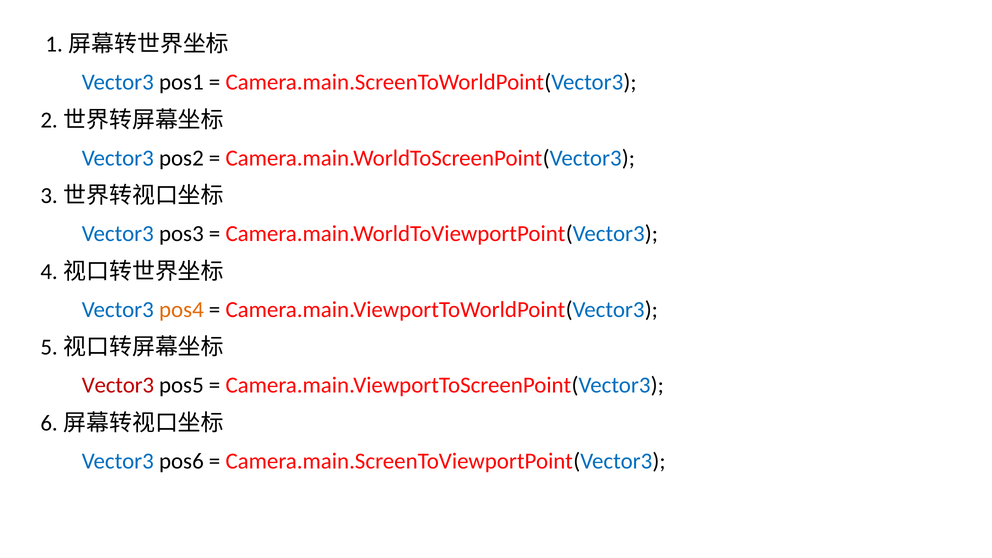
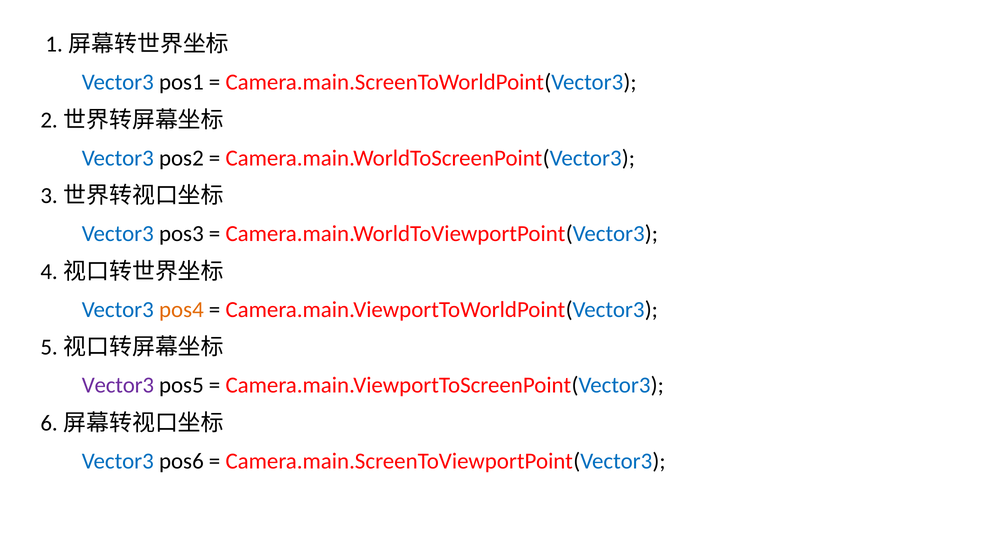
Vector3 colour: red -> purple (118, 385)
